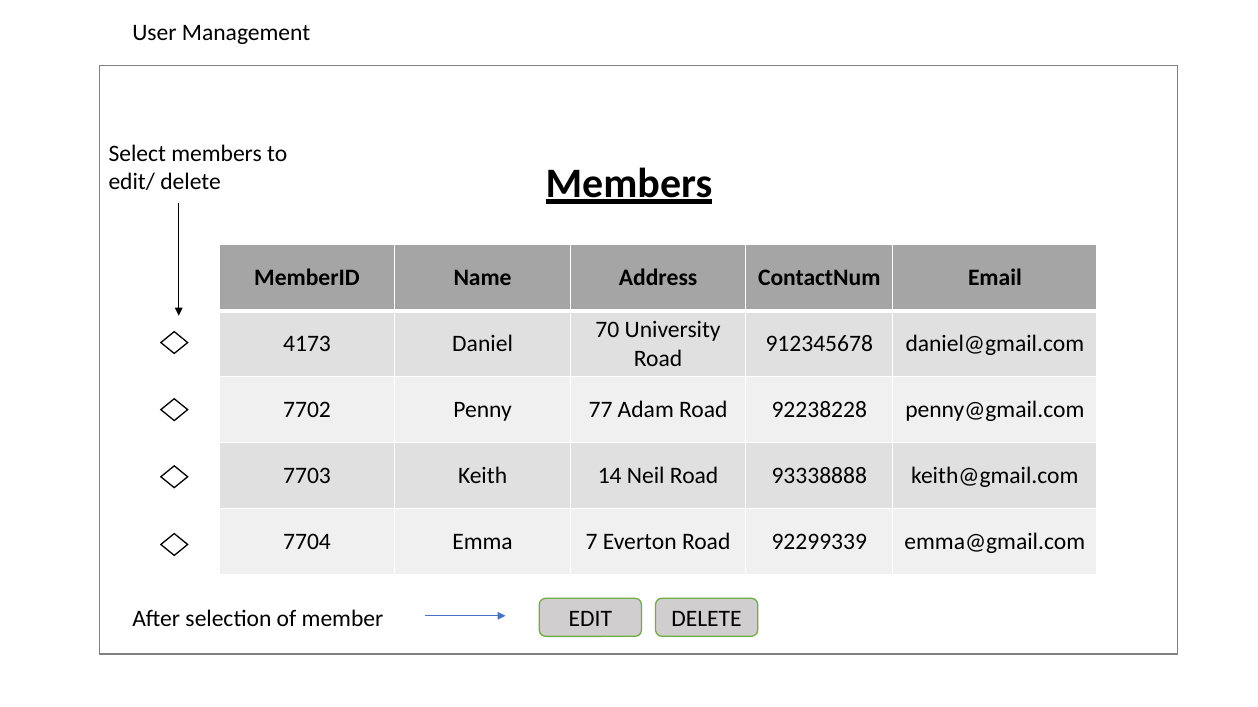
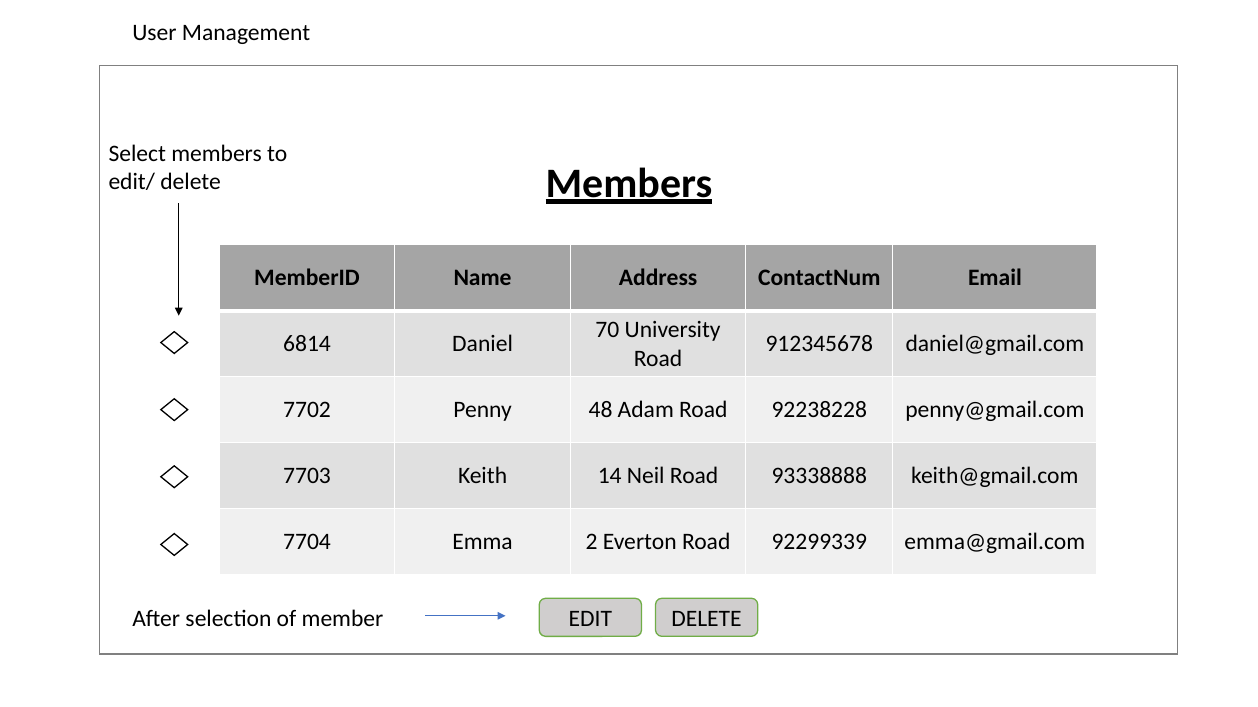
4173: 4173 -> 6814 (307, 344)
77: 77 -> 48 (601, 410)
7: 7 -> 2 (592, 542)
